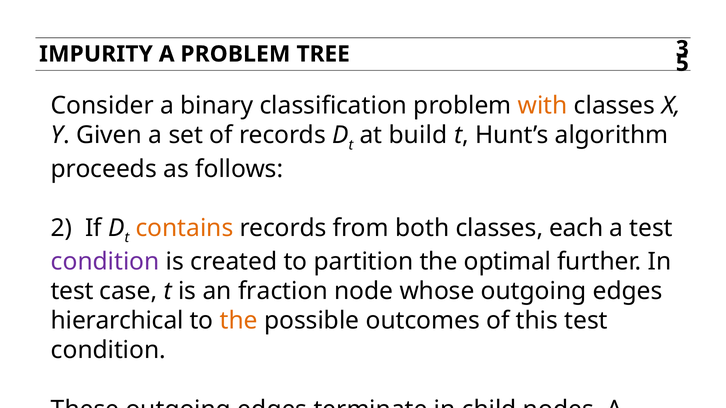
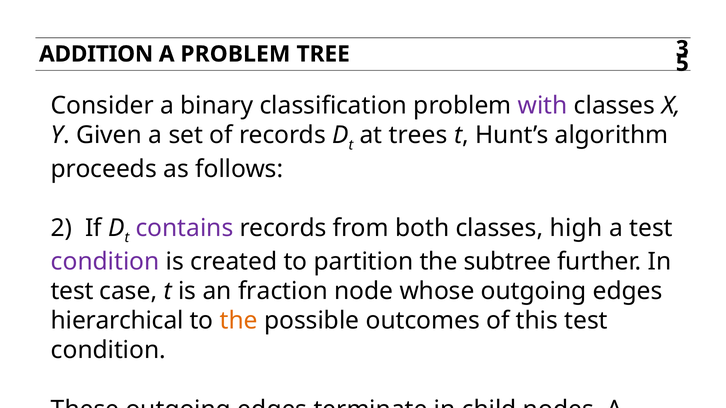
IMPURITY: IMPURITY -> ADDITION (96, 54)
with colour: orange -> purple (543, 106)
build: build -> trees (418, 135)
contains colour: orange -> purple (185, 228)
each: each -> high (576, 228)
optimal: optimal -> subtree (507, 261)
